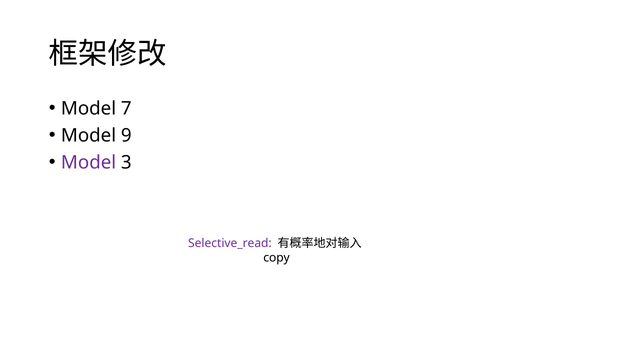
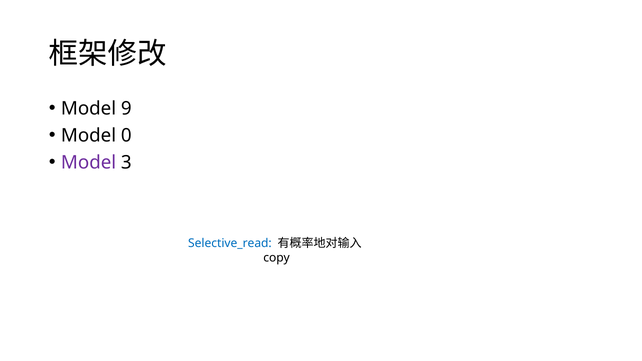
7: 7 -> 9 (126, 109)
9: 9 -> 0 (126, 135)
Selective_read colour: purple -> blue (230, 243)
